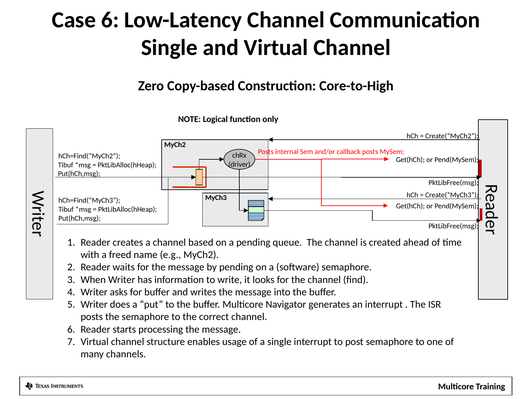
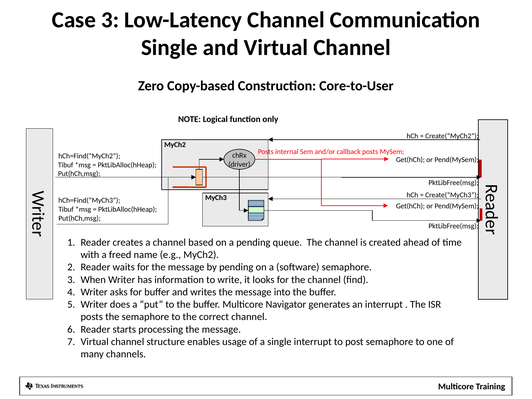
Case 6: 6 -> 3 (110, 20)
Core-to-High: Core-to-High -> Core-to-User (356, 86)
